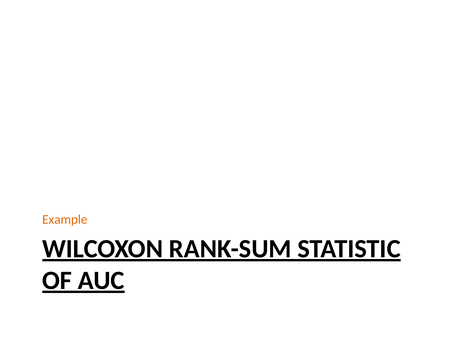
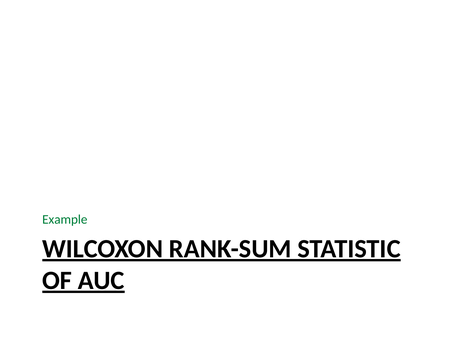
Example colour: orange -> green (65, 219)
